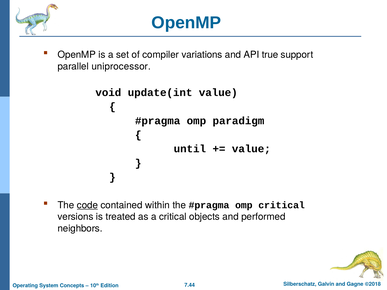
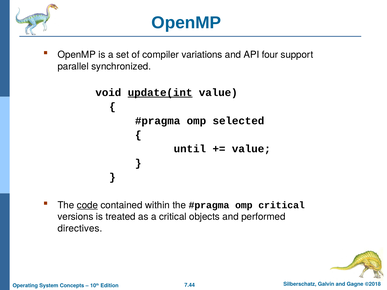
true: true -> four (270, 55)
uniprocessor: uniprocessor -> synchronized (121, 66)
update(int underline: none -> present (160, 93)
paradigm: paradigm -> selected (238, 121)
neighbors: neighbors -> directives (80, 229)
